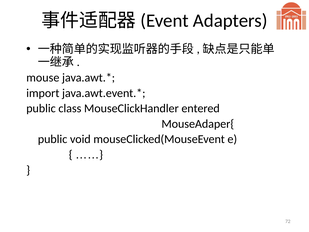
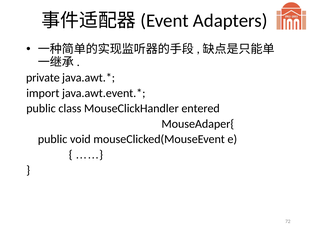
mouse: mouse -> private (43, 78)
